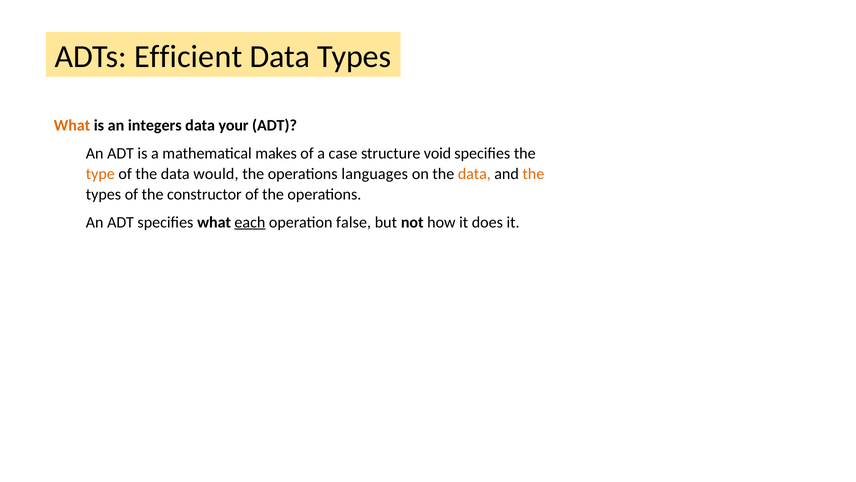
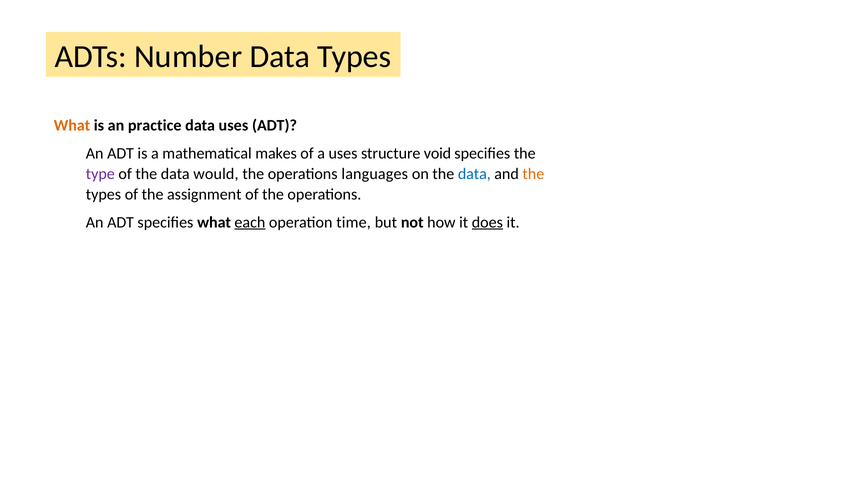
Efficient: Efficient -> Number (188, 57)
integers: integers -> practice (155, 125)
data your: your -> uses (233, 125)
a case: case -> uses (343, 153)
type colour: orange -> purple (100, 174)
data colour: orange -> blue (474, 174)
constructor: constructor -> assignment (204, 194)
false: false -> time (354, 222)
does underline: none -> present (487, 222)
